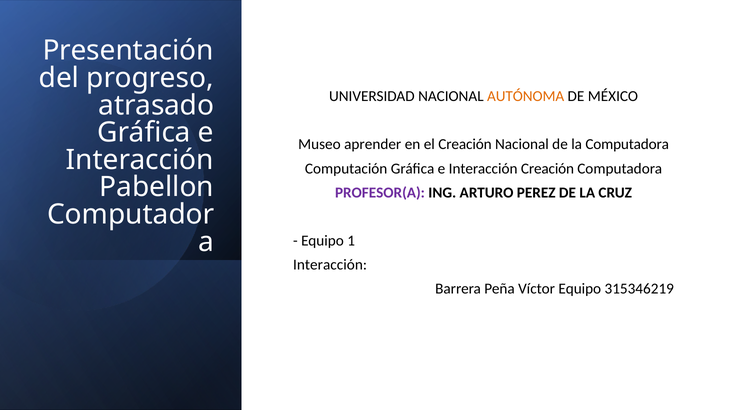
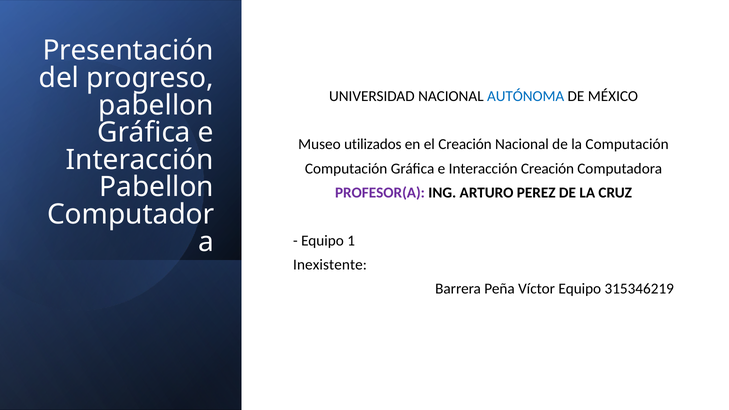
AUTÓNOMA colour: orange -> blue (526, 96)
atrasado: atrasado -> pabellon (156, 105)
aprender: aprender -> utilizados (373, 144)
la Computadora: Computadora -> Computación (627, 144)
Interacción: Interacción -> Inexistente (330, 265)
